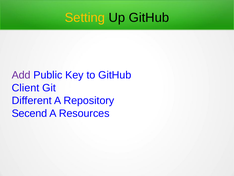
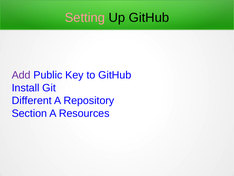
Setting colour: yellow -> pink (85, 18)
Client: Client -> Install (26, 88)
Secend: Secend -> Section (29, 113)
